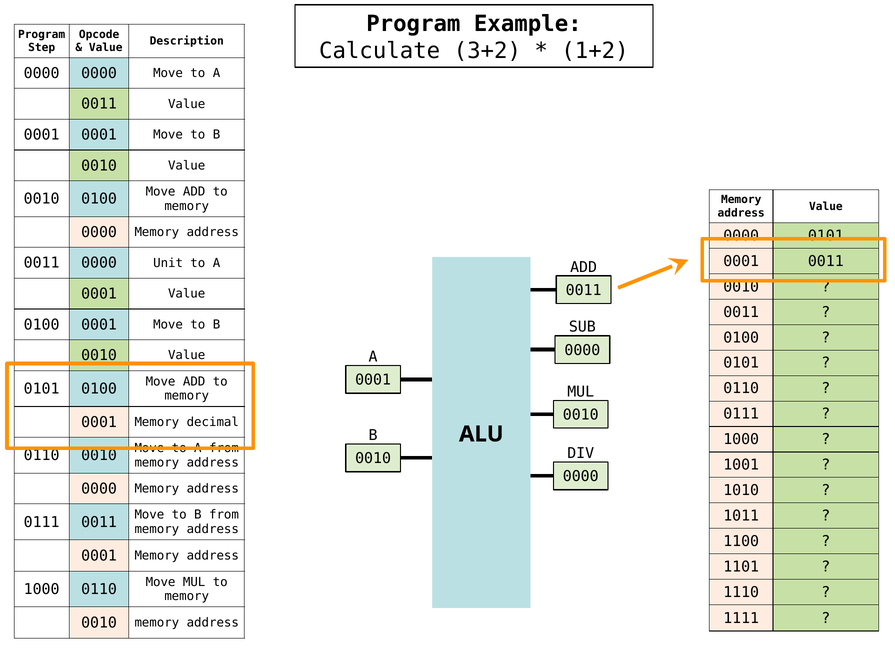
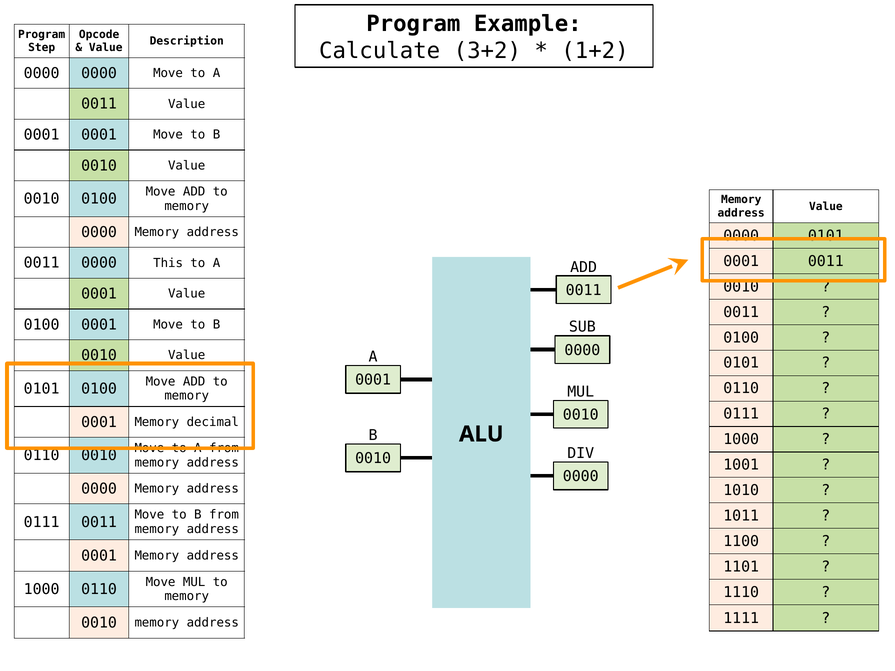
Unit: Unit -> This (168, 263)
